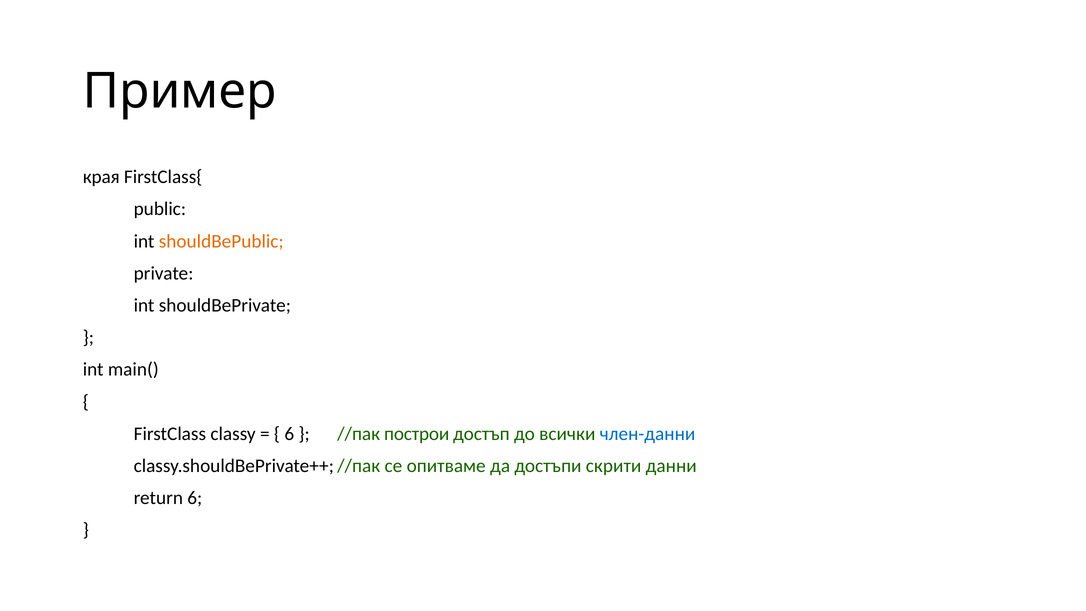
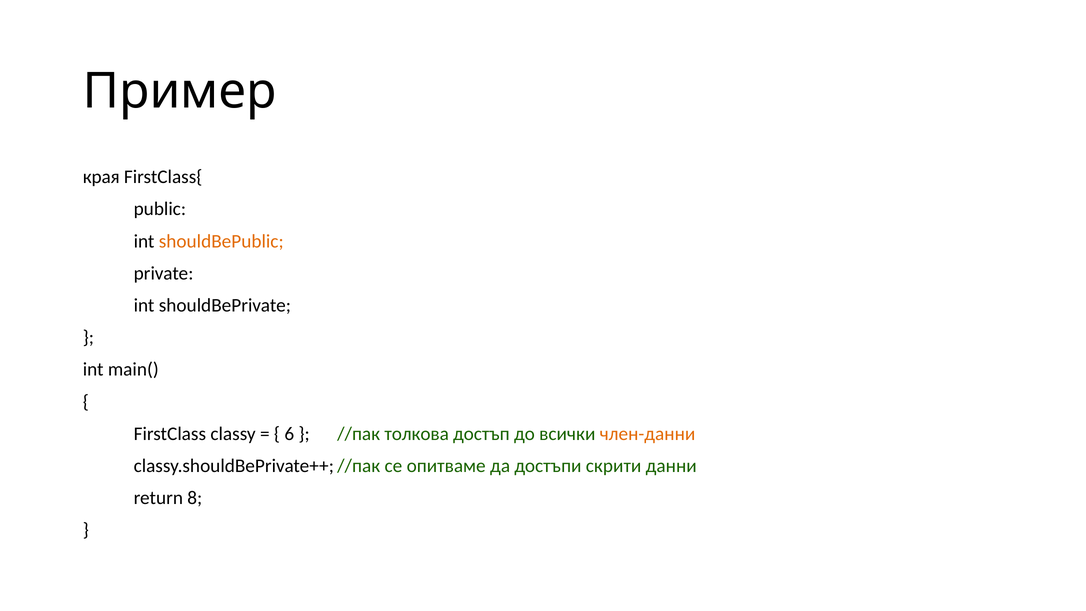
построи: построи -> толкова (417, 434)
член-данни colour: blue -> orange (648, 434)
return 6: 6 -> 8 (195, 498)
